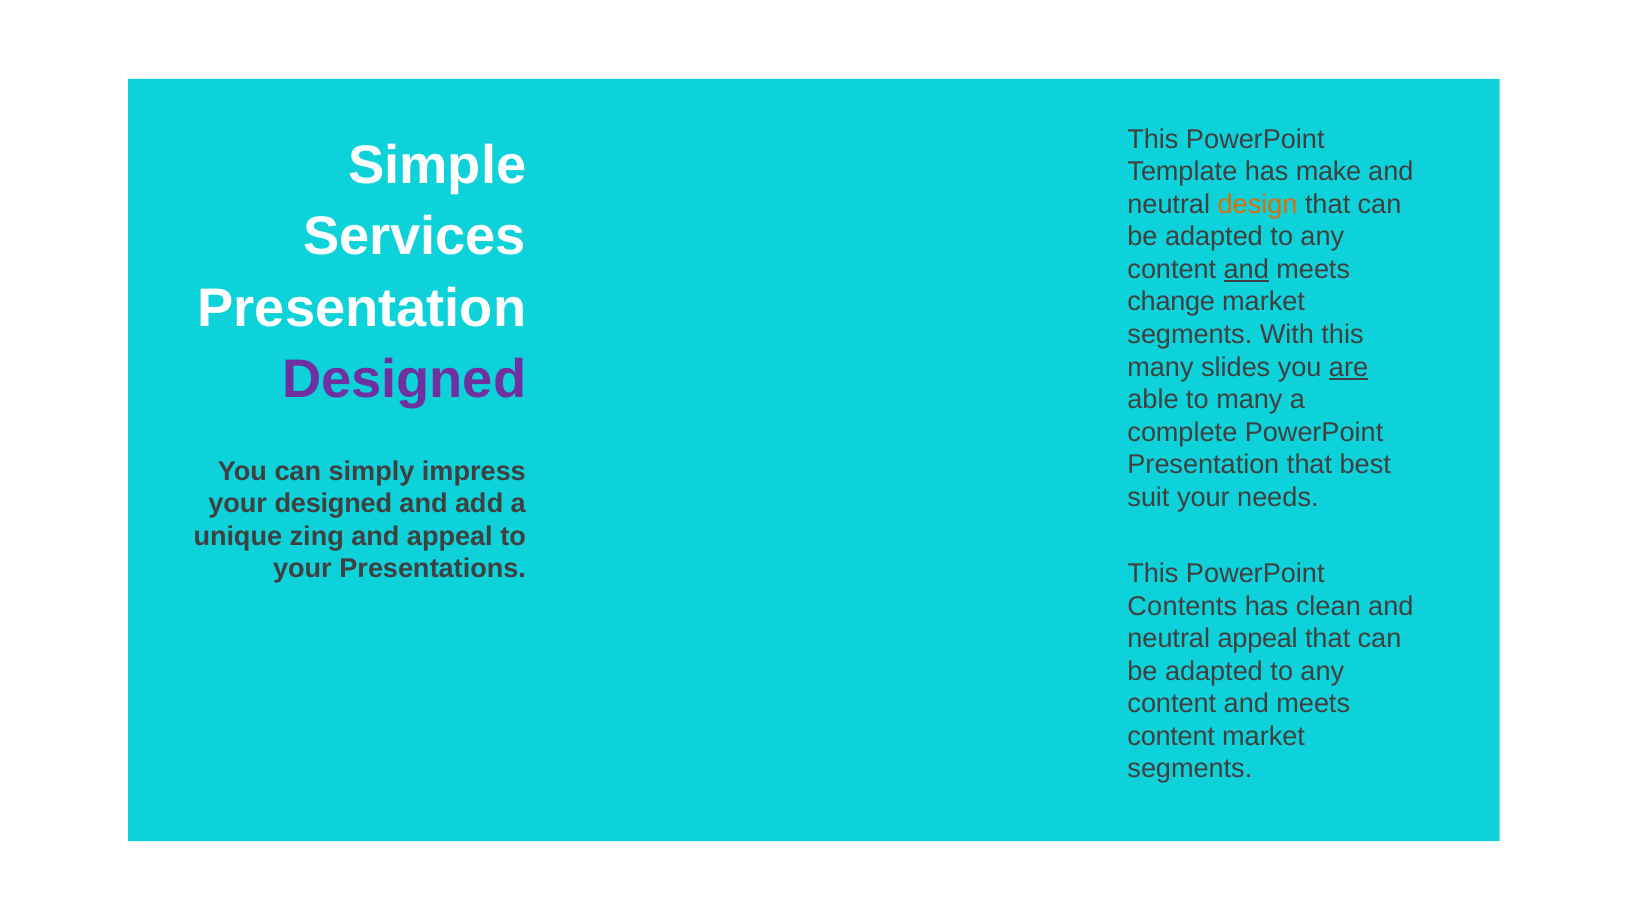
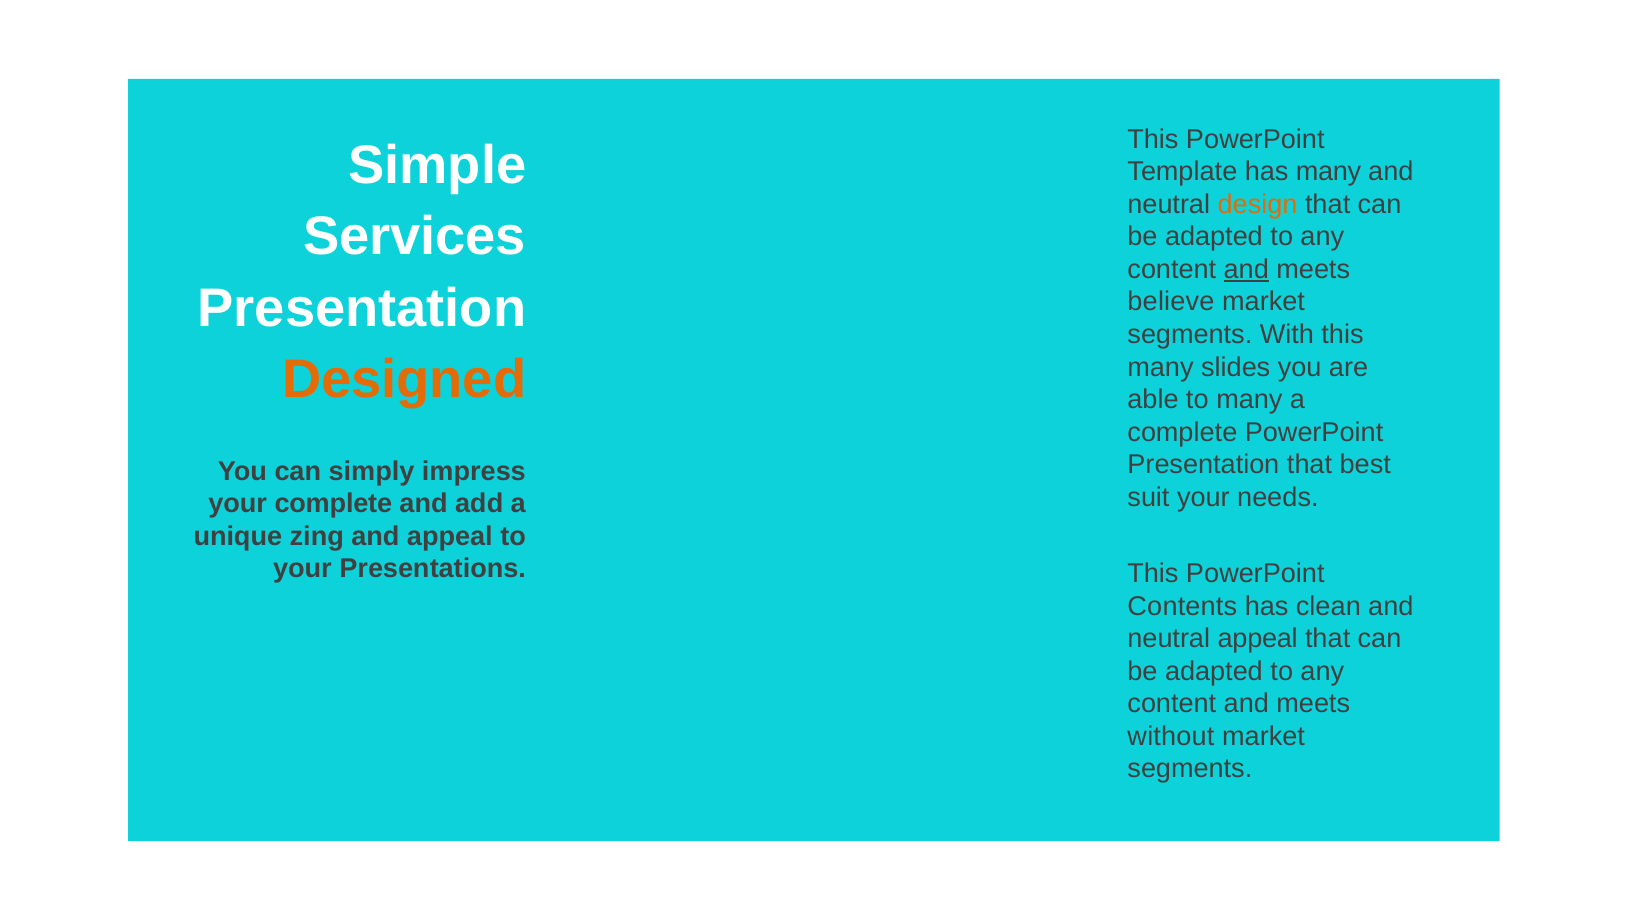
has make: make -> many (1329, 172)
change: change -> believe (1171, 302)
are underline: present -> none (1349, 367)
Designed colour: purple -> orange (404, 380)
your designed: designed -> complete (333, 504)
content: content -> without (1171, 736)
